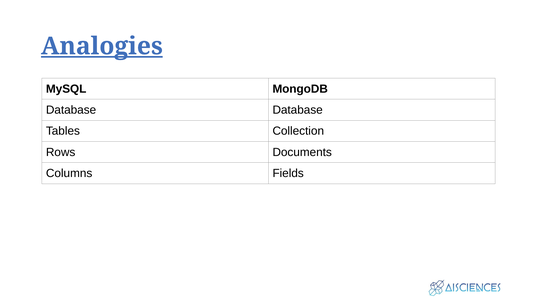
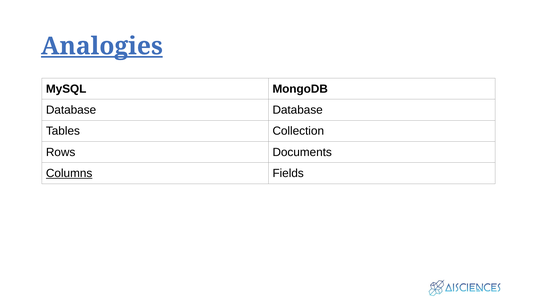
Columns underline: none -> present (69, 173)
